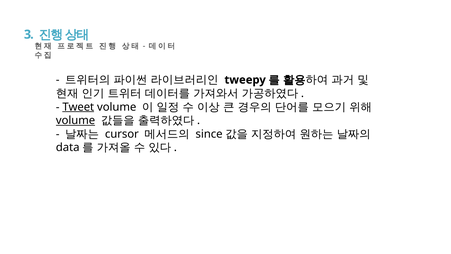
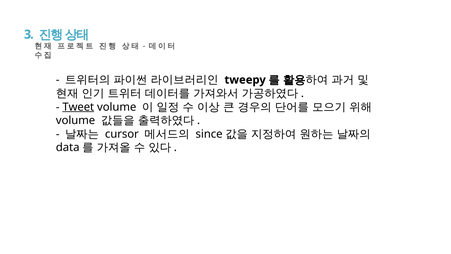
volume underline: present -> none (76, 120)
